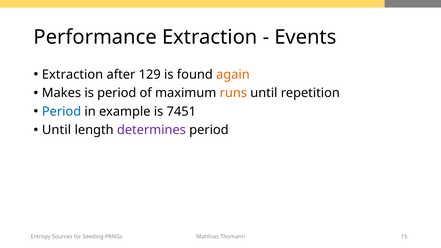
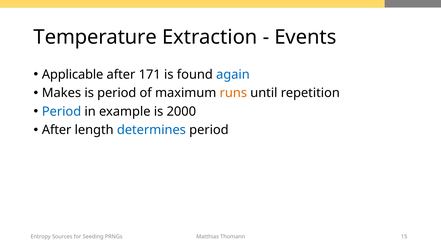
Performance: Performance -> Temperature (95, 37)
Extraction: Extraction -> Applicable (73, 75)
129: 129 -> 171 (150, 75)
again colour: orange -> blue (233, 75)
7451: 7451 -> 2000 (181, 112)
Until: Until -> After (57, 130)
determines colour: purple -> blue (151, 130)
